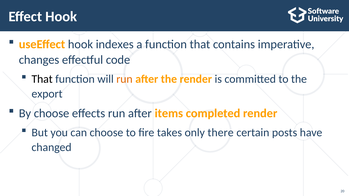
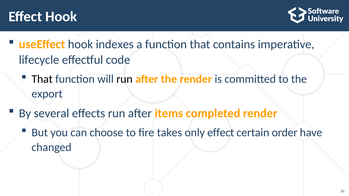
changes: changes -> lifecycle (39, 60)
run colour: orange -> black (124, 79)
By choose: choose -> several (52, 113)
only there: there -> effect (221, 133)
posts: posts -> order (285, 133)
